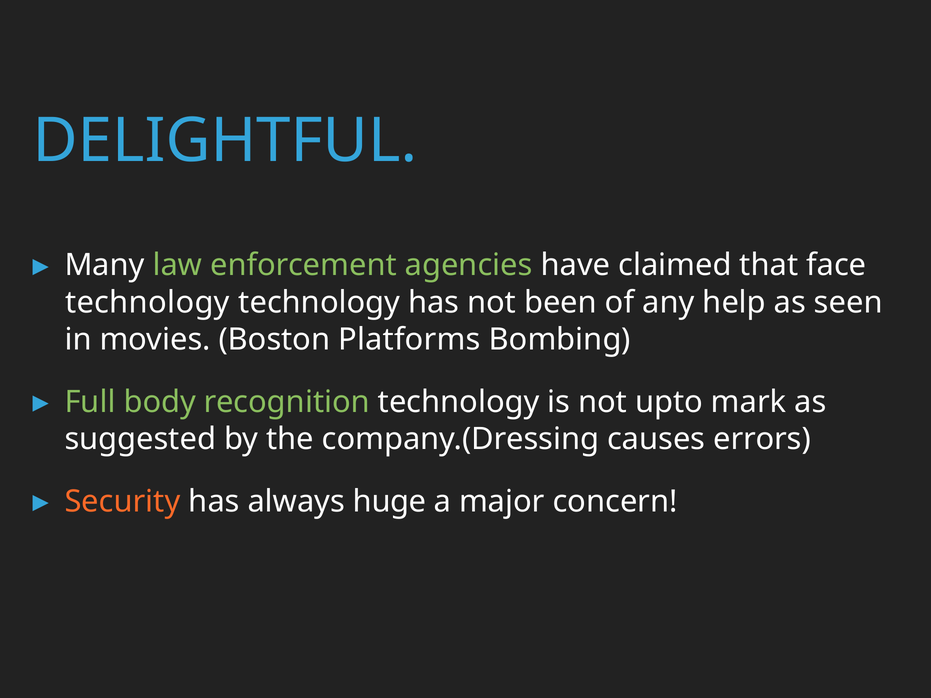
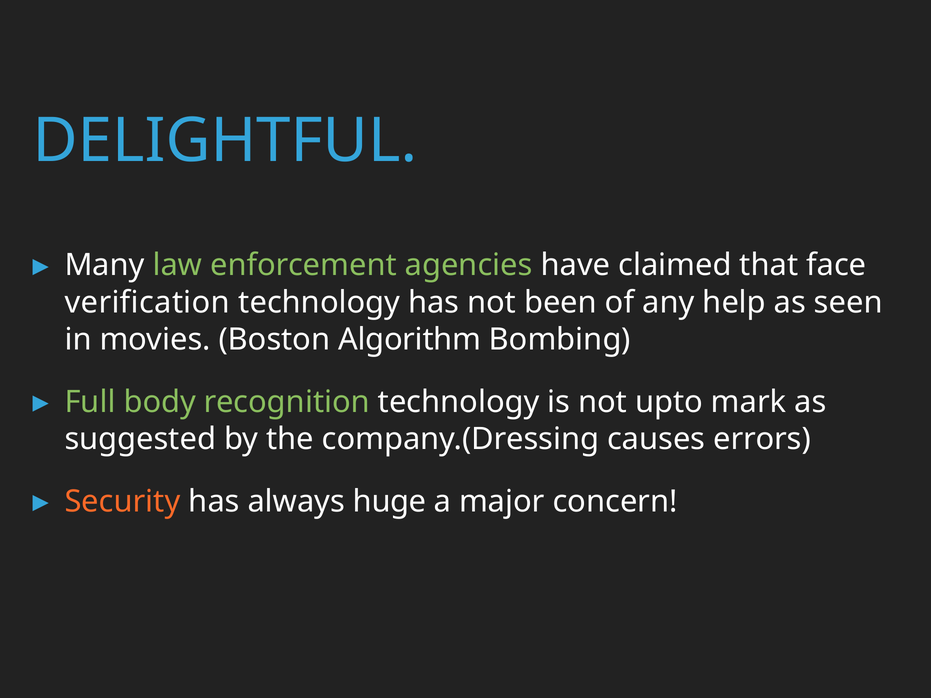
technology: technology -> verification (147, 302)
Platforms: Platforms -> Algorithm (410, 340)
